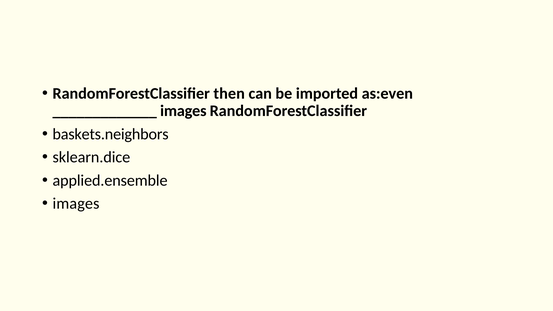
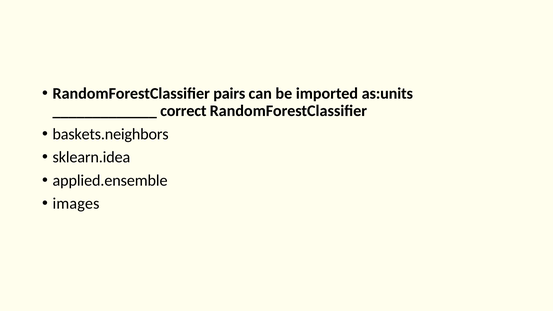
then: then -> pairs (229, 93)
as:even: as:even -> as:units (387, 93)
images: images -> correct (183, 111)
sklearn.dice: sklearn.dice -> sklearn.idea (91, 157)
